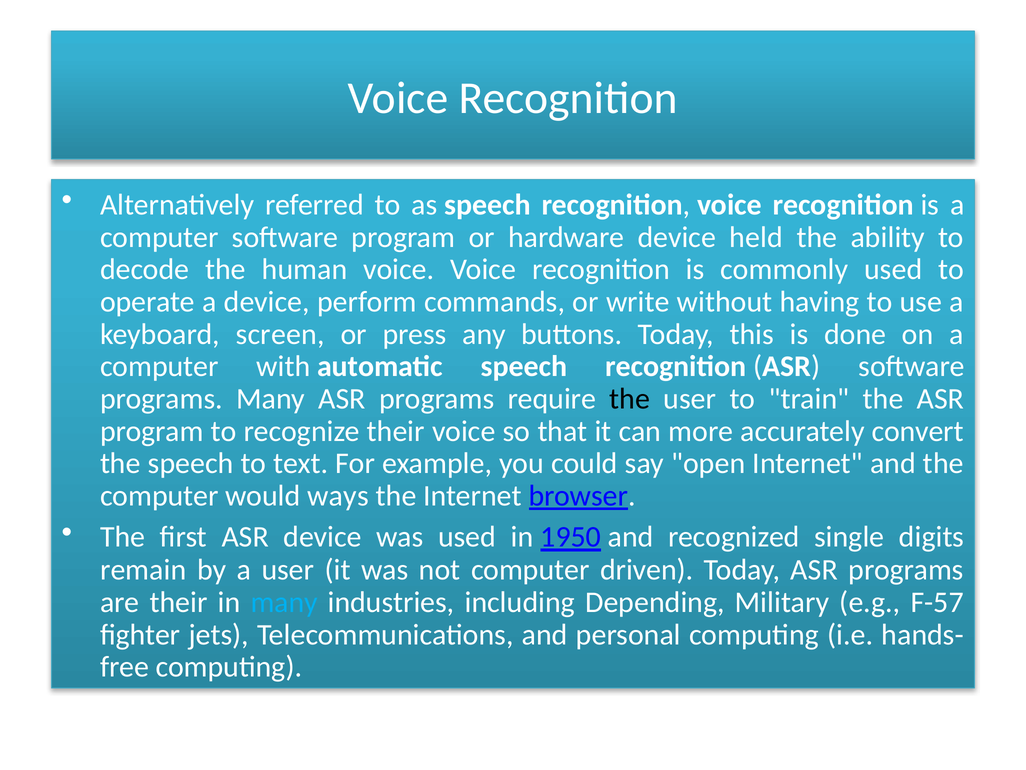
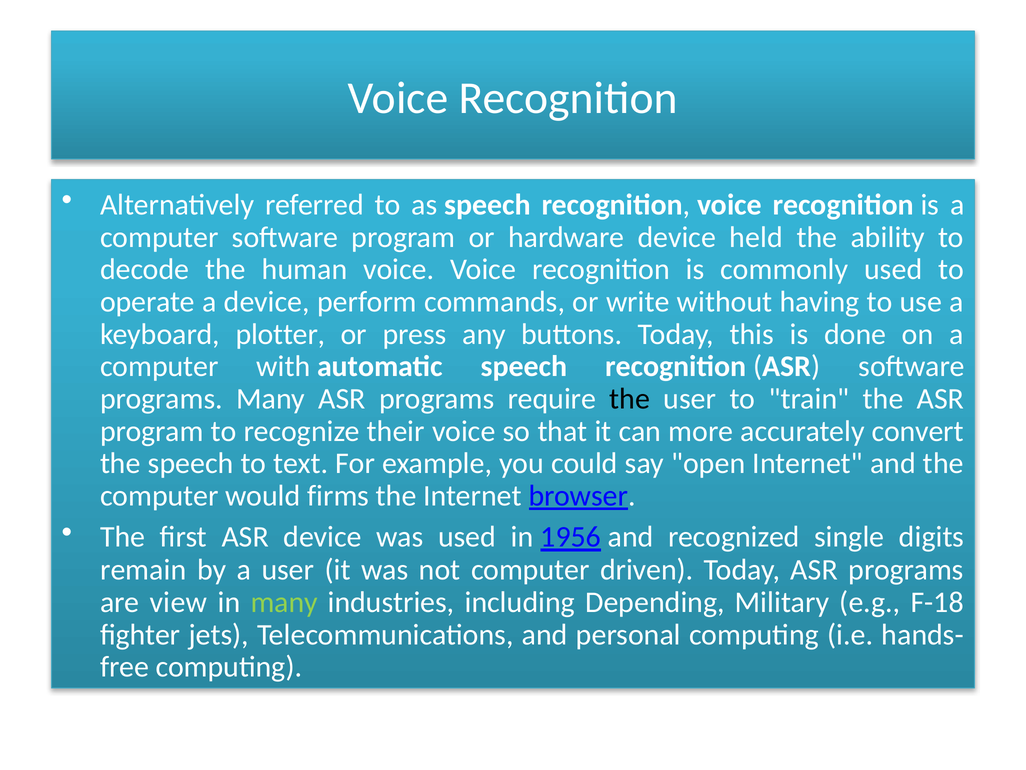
screen: screen -> plotter (280, 334)
ways: ways -> firms (338, 496)
1950: 1950 -> 1956 (571, 537)
are their: their -> view (178, 602)
many colour: light blue -> light green (284, 602)
F-57: F-57 -> F-18 (937, 602)
